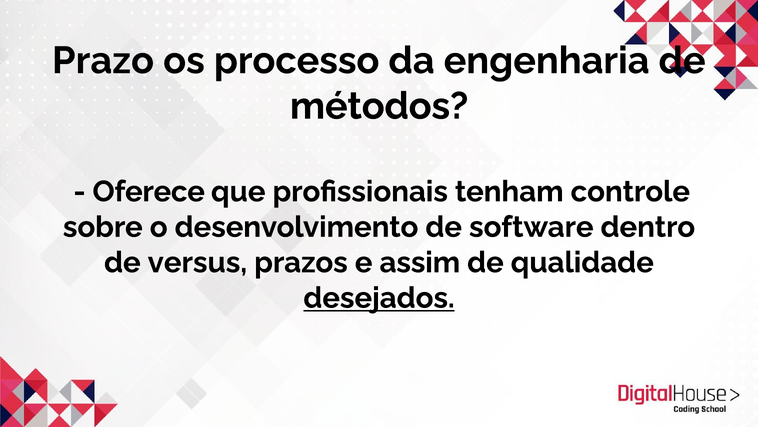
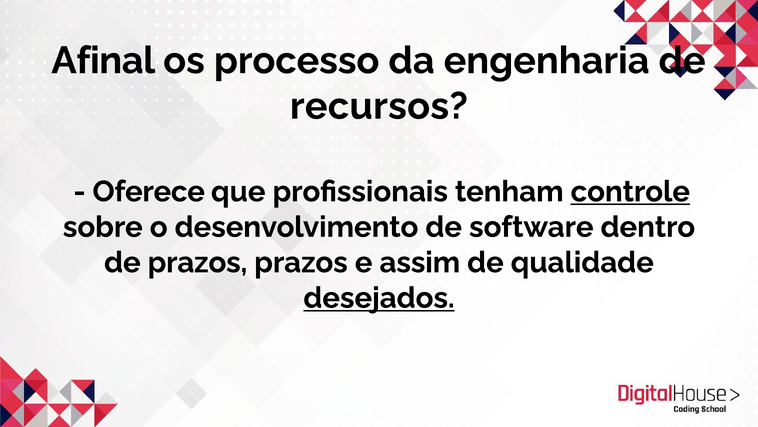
Prazo: Prazo -> Afinal (103, 61)
métodos: métodos -> recursos (379, 106)
controle underline: none -> present (630, 191)
de versus: versus -> prazos (197, 262)
